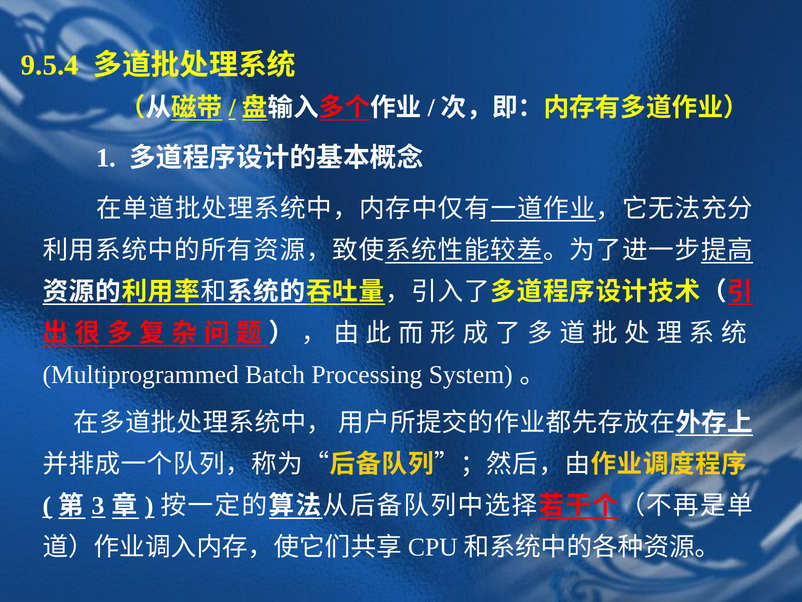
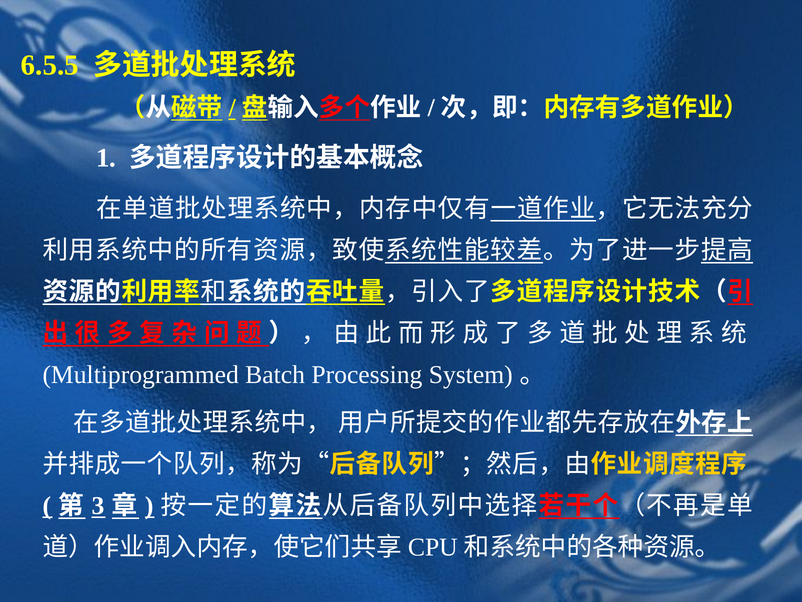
9.5.4: 9.5.4 -> 6.5.5 (50, 65)
